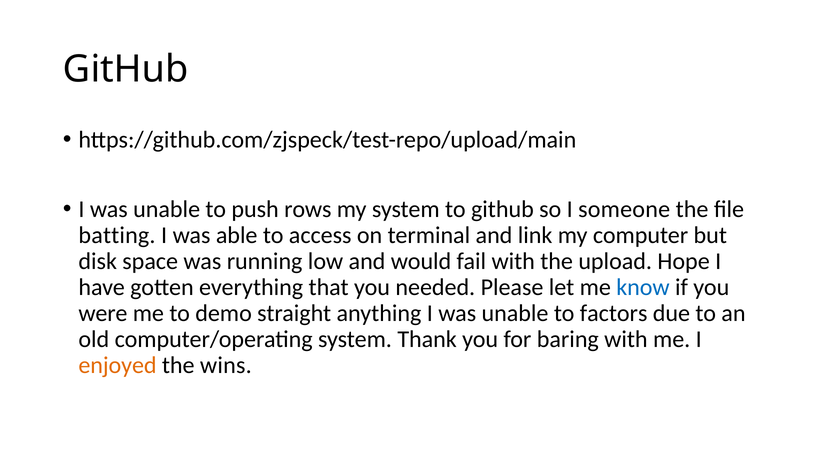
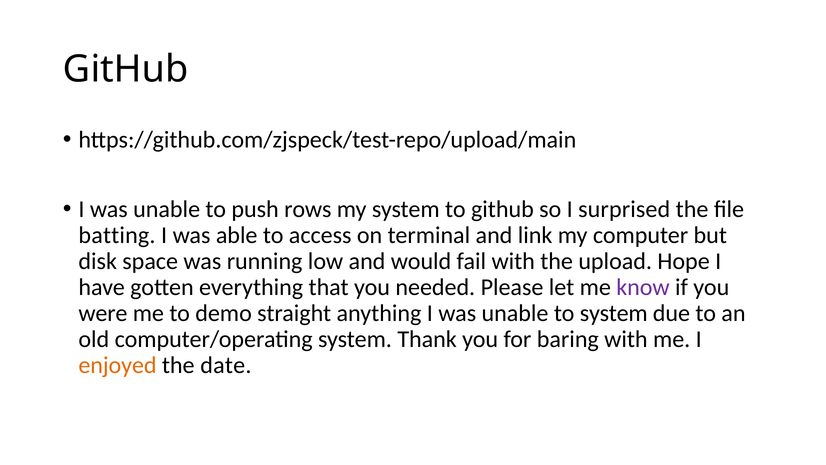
someone: someone -> surprised (624, 209)
know colour: blue -> purple (643, 287)
to factors: factors -> system (614, 313)
wins: wins -> date (226, 365)
